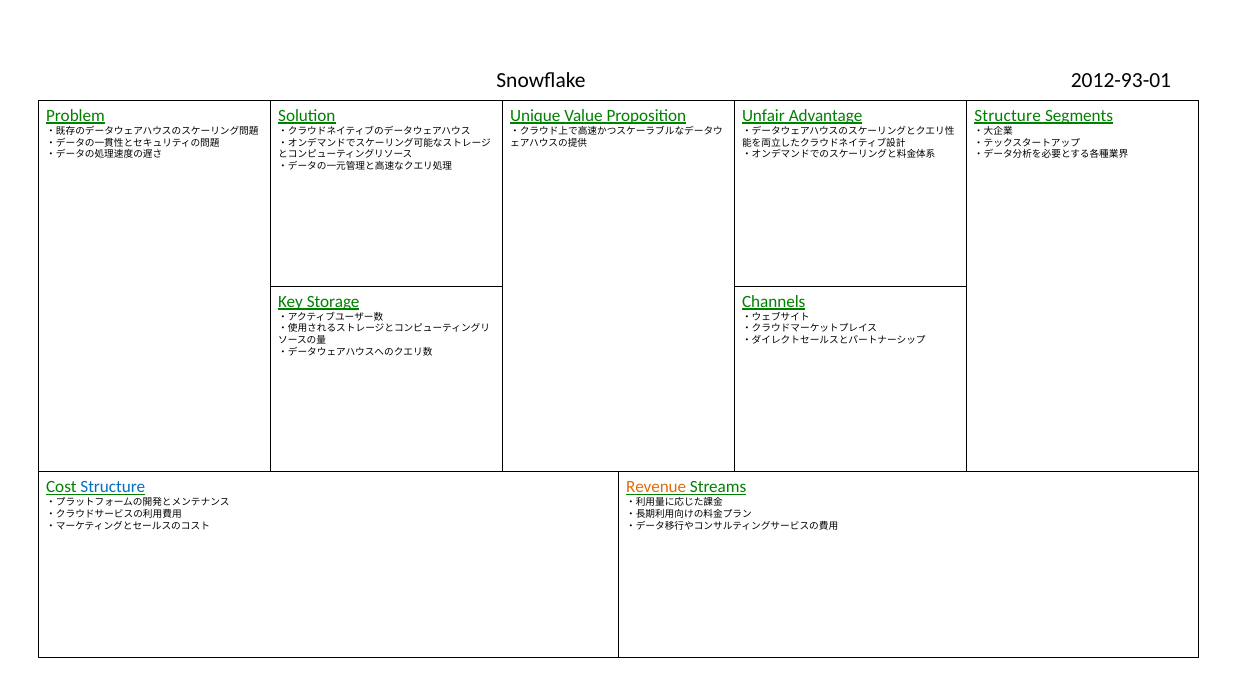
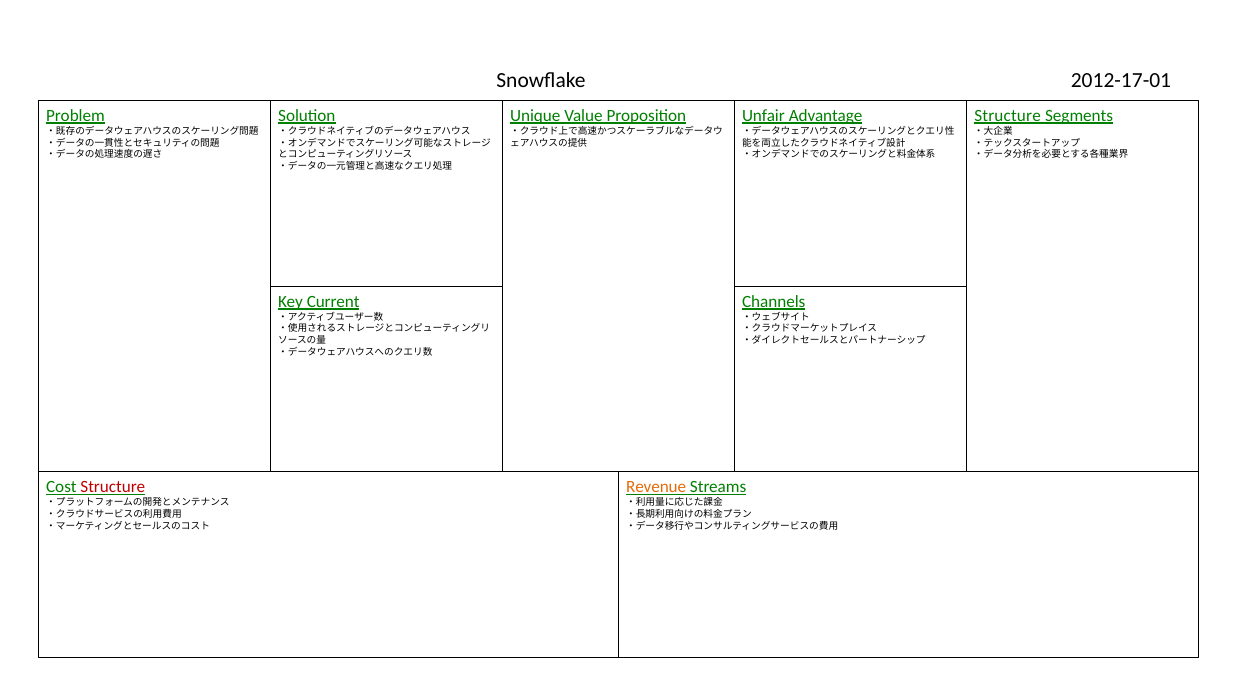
2012-93-01: 2012-93-01 -> 2012-17-01 (1121, 80)
Storage: Storage -> Current (333, 301)
Structure colour: blue -> red (113, 487)
